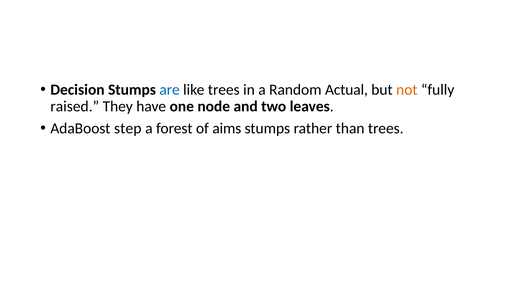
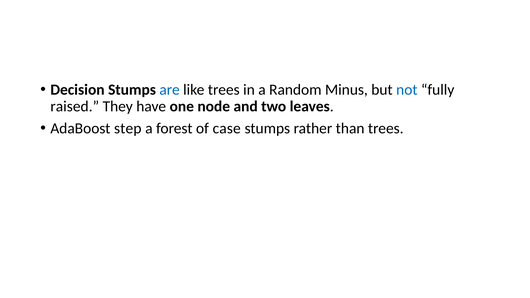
Actual: Actual -> Minus (346, 90)
not colour: orange -> blue (407, 90)
aims: aims -> case (227, 129)
